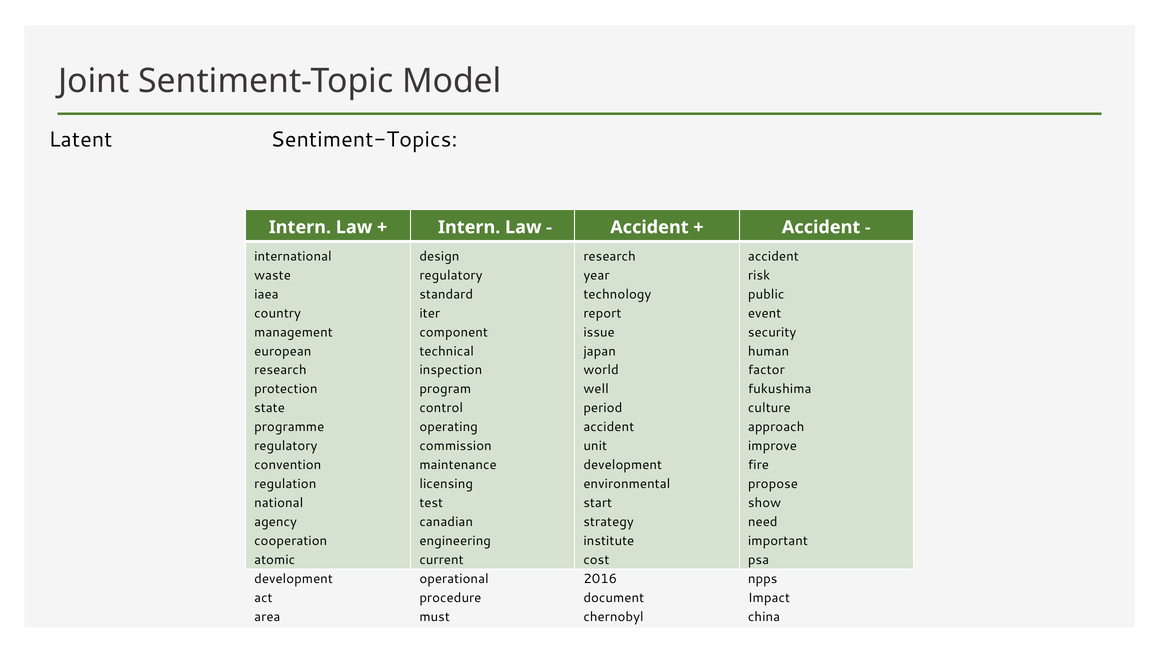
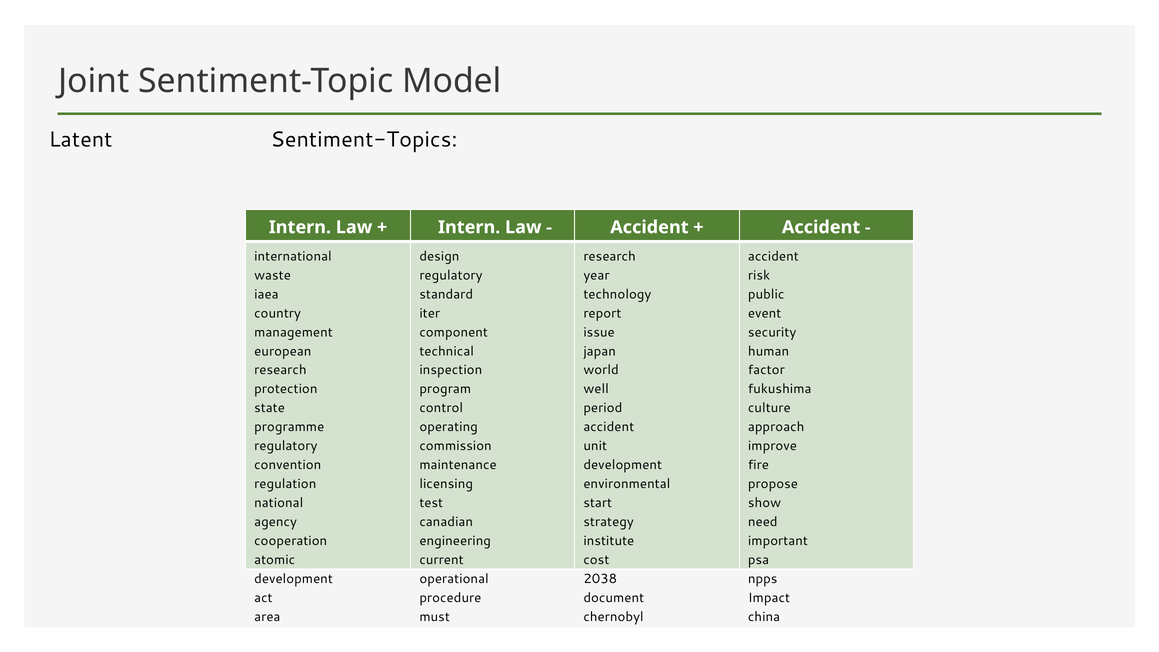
2016: 2016 -> 2038 (600, 579)
